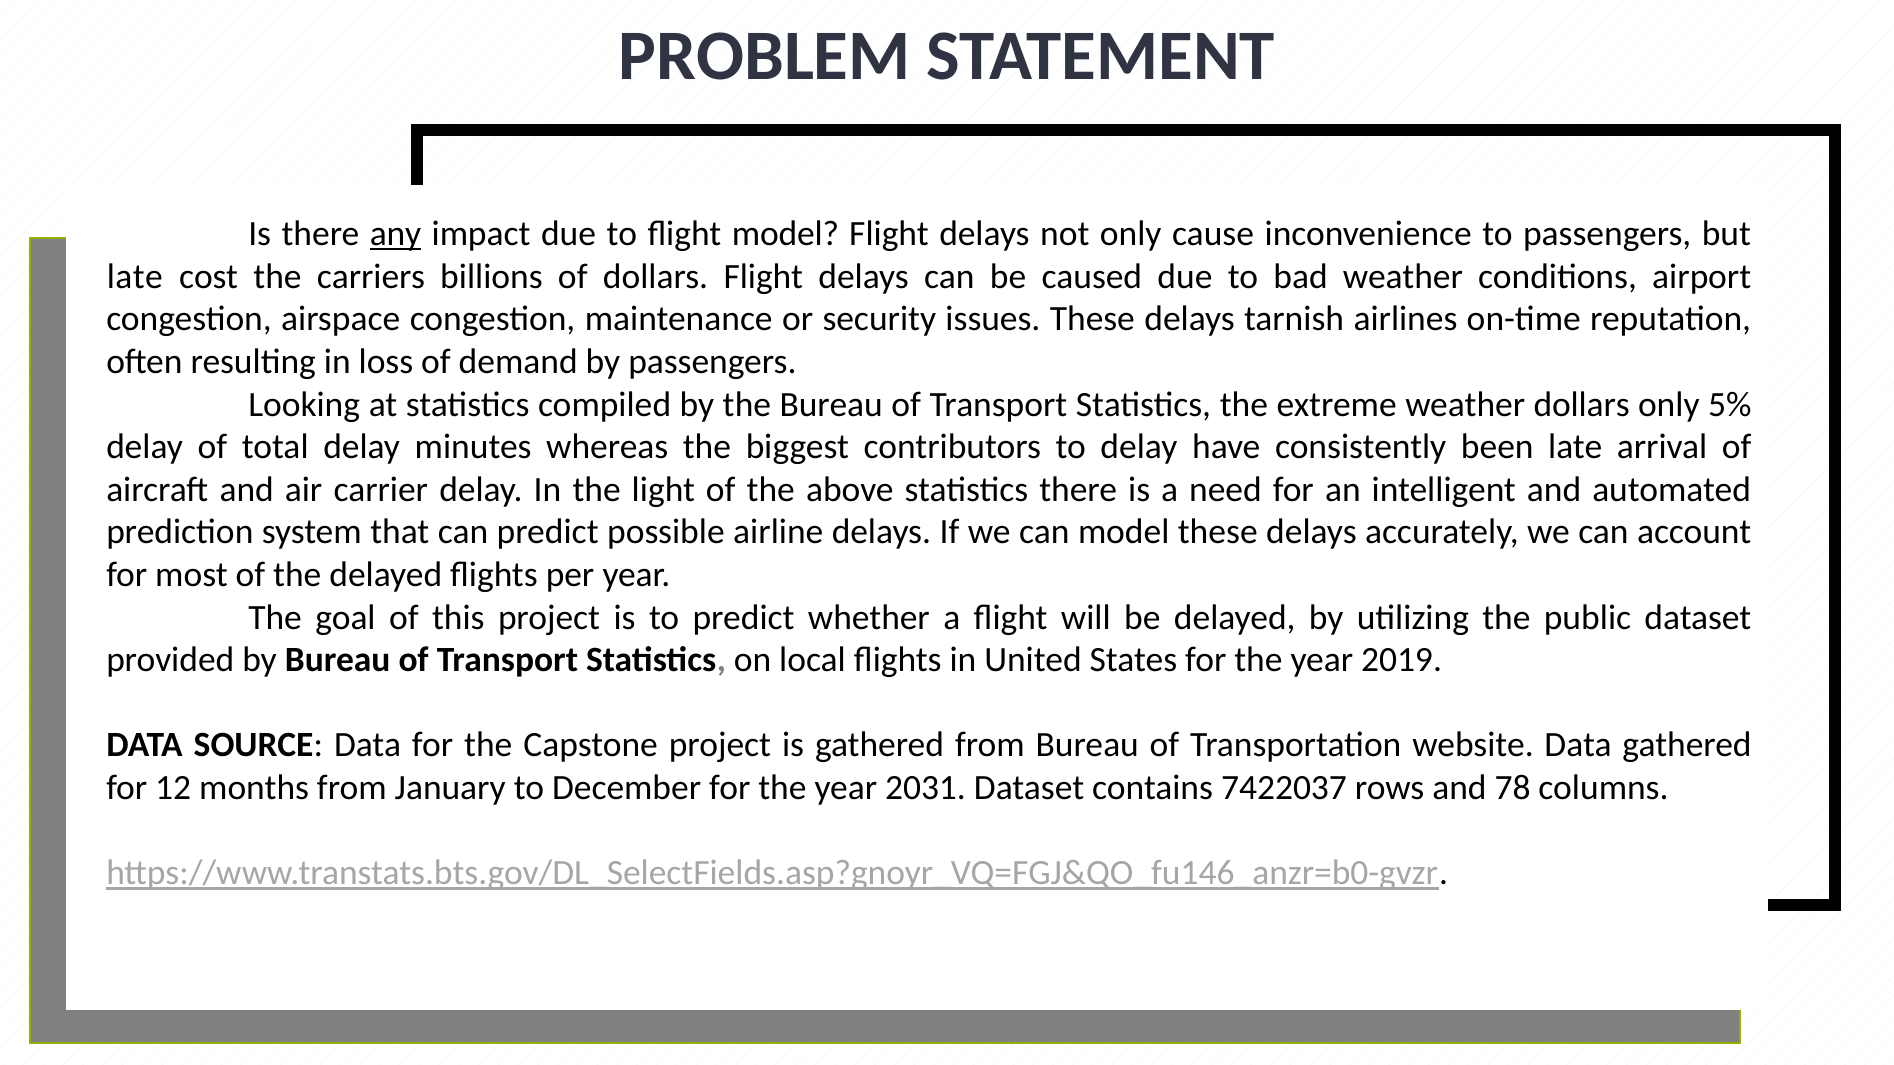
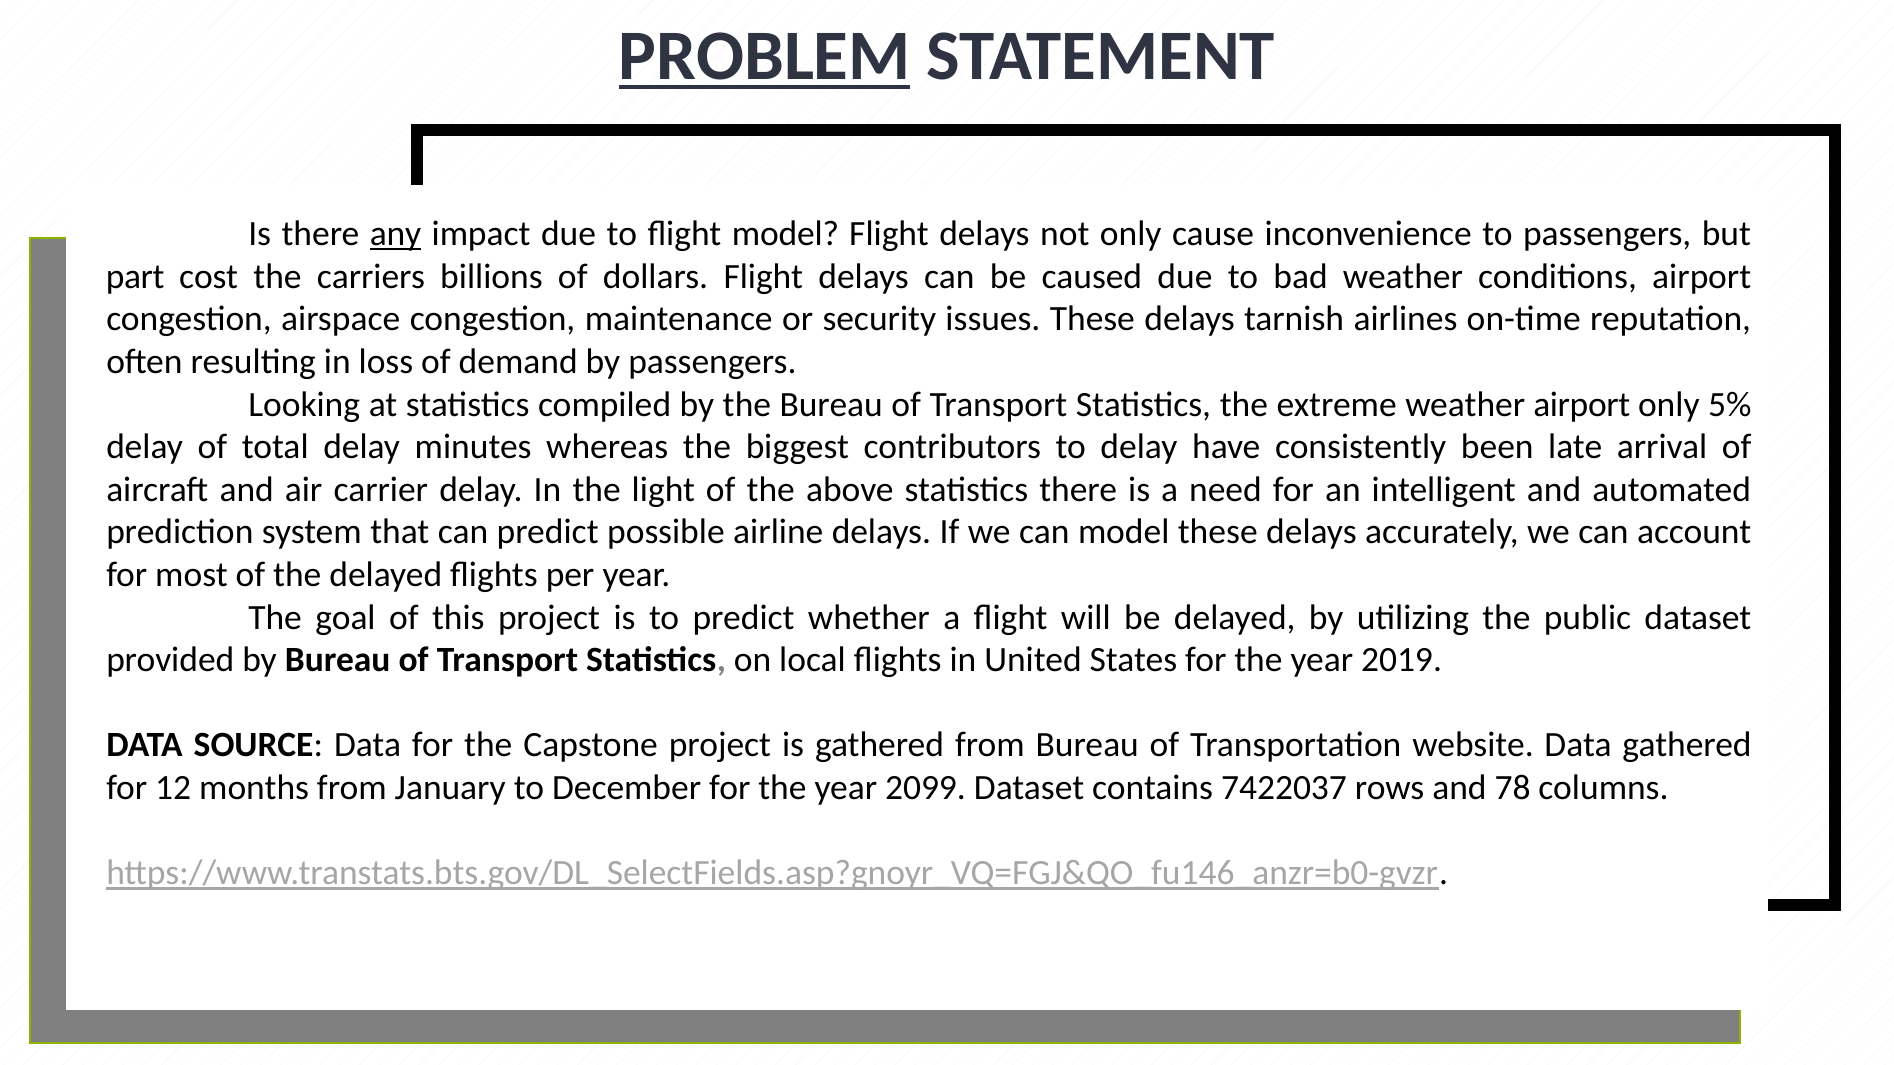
PROBLEM underline: none -> present (765, 56)
late: late -> part (135, 277)
weather dollars: dollars -> airport (1582, 405)
2031: 2031 -> 2099 (925, 788)
